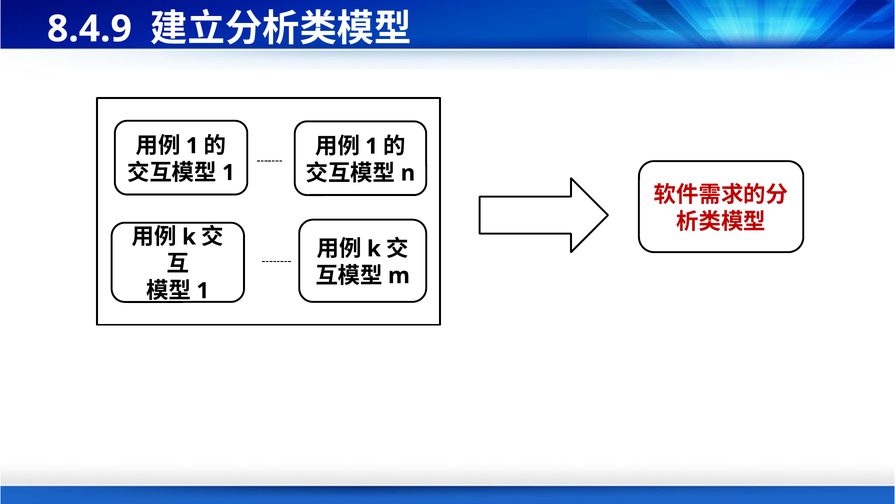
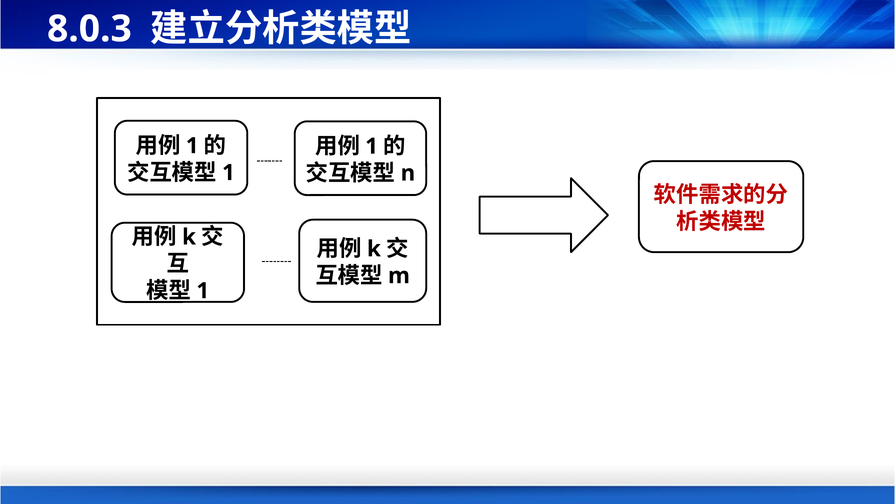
8.4.9: 8.4.9 -> 8.0.3 (89, 29)
